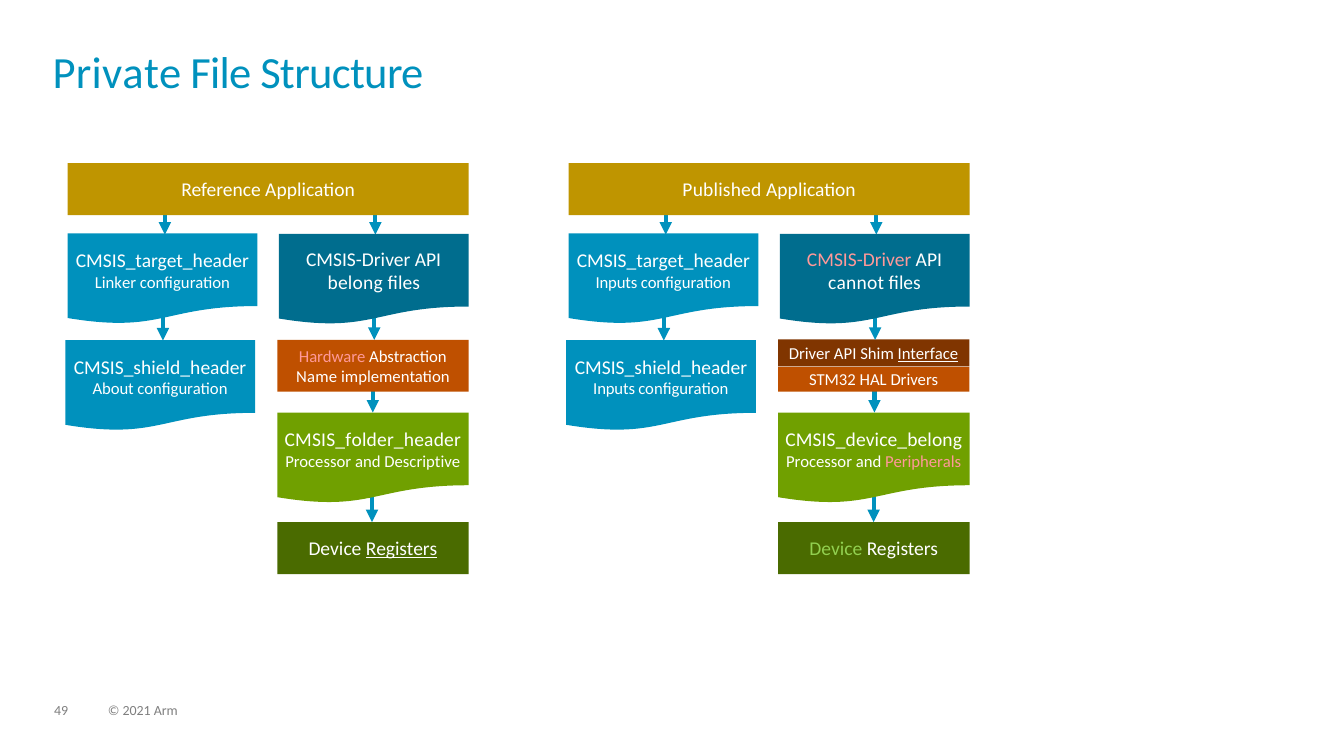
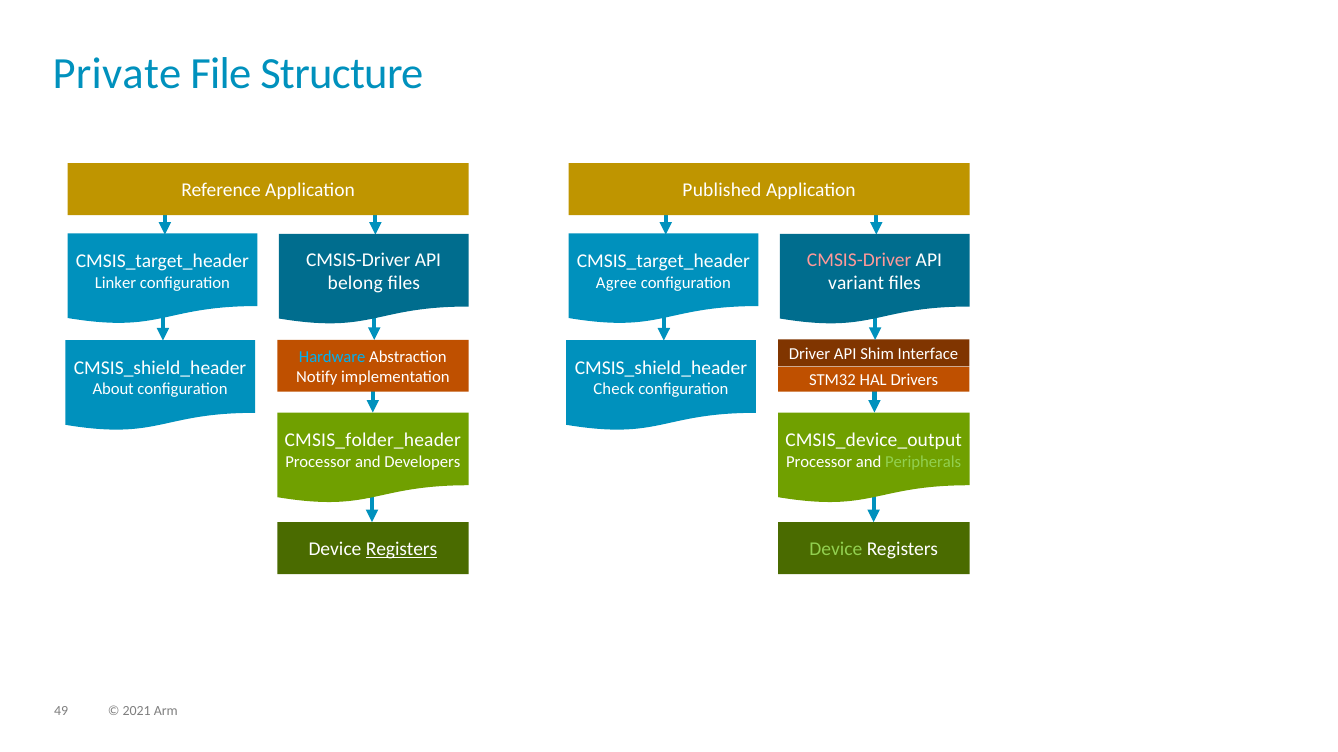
cannot: cannot -> variant (856, 283)
Inputs: Inputs -> Agree (616, 283)
Interface underline: present -> none (928, 354)
Hardware colour: pink -> light blue (332, 357)
Name: Name -> Notify (317, 377)
Inputs: Inputs -> Check (614, 390)
CMSIS_device_belong: CMSIS_device_belong -> CMSIS_device_output (874, 441)
Descriptive: Descriptive -> Developers (422, 462)
Peripherals colour: pink -> light green (923, 462)
